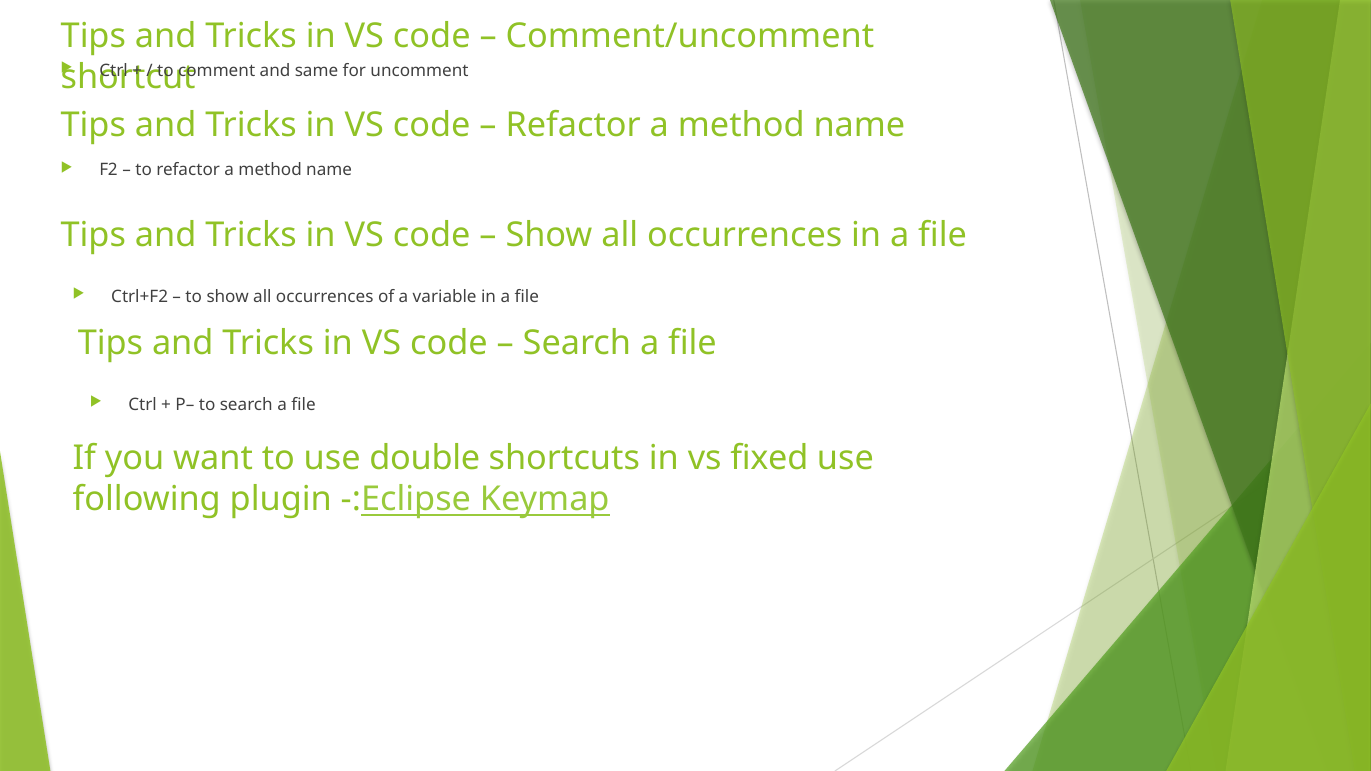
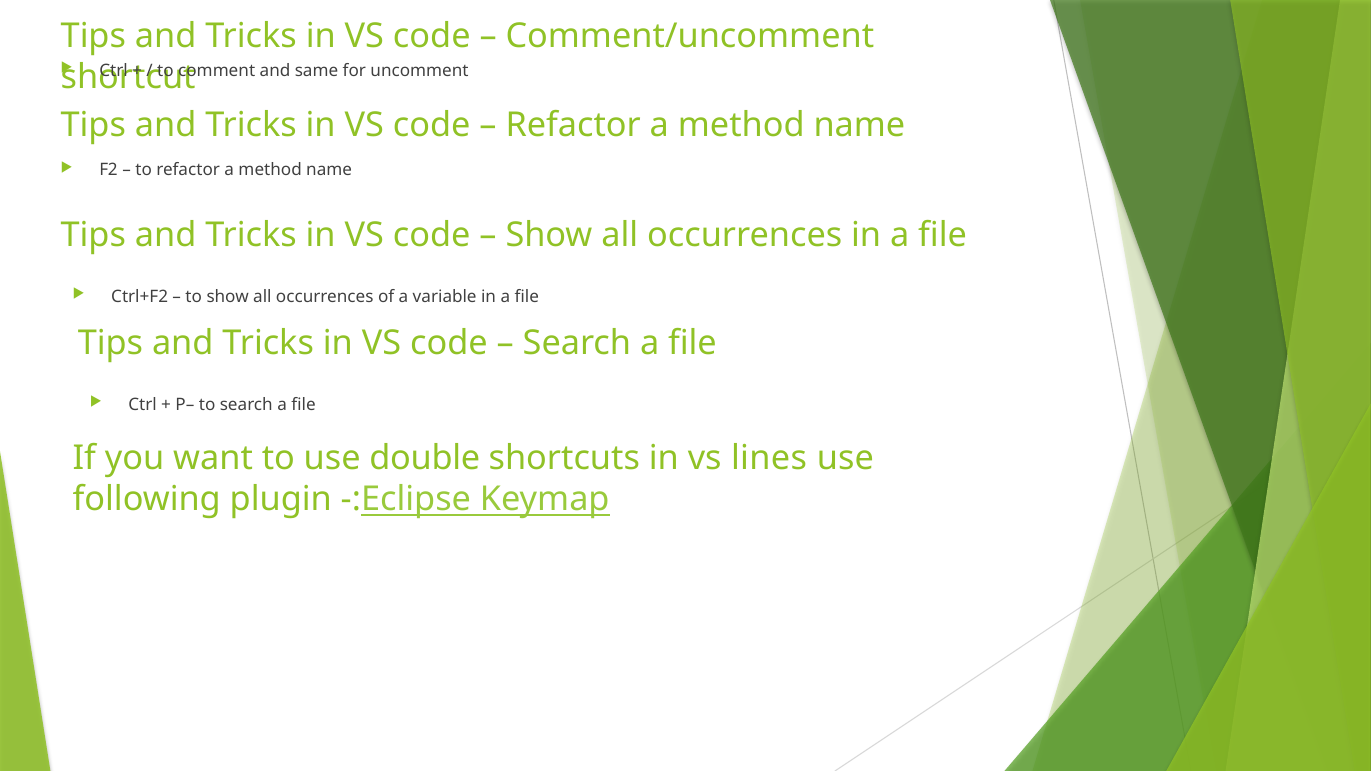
fixed: fixed -> lines (769, 459)
